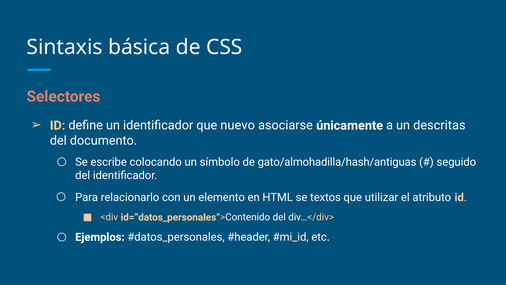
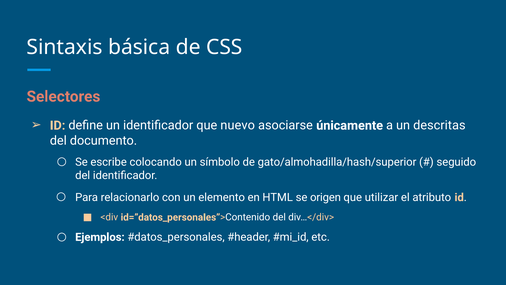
gato/almohadilla/hash/antiguas: gato/almohadilla/hash/antiguas -> gato/almohadilla/hash/superior (337, 162)
textos: textos -> origen (326, 197)
